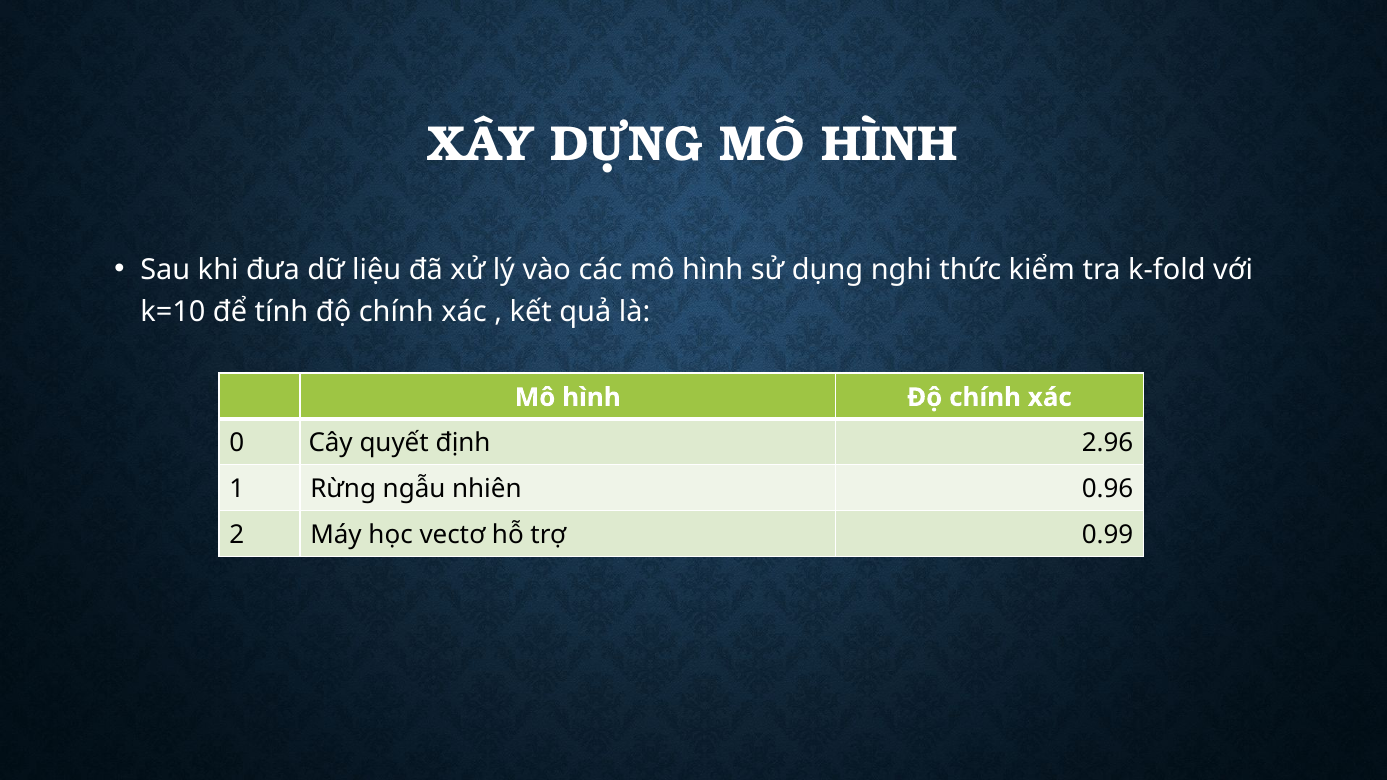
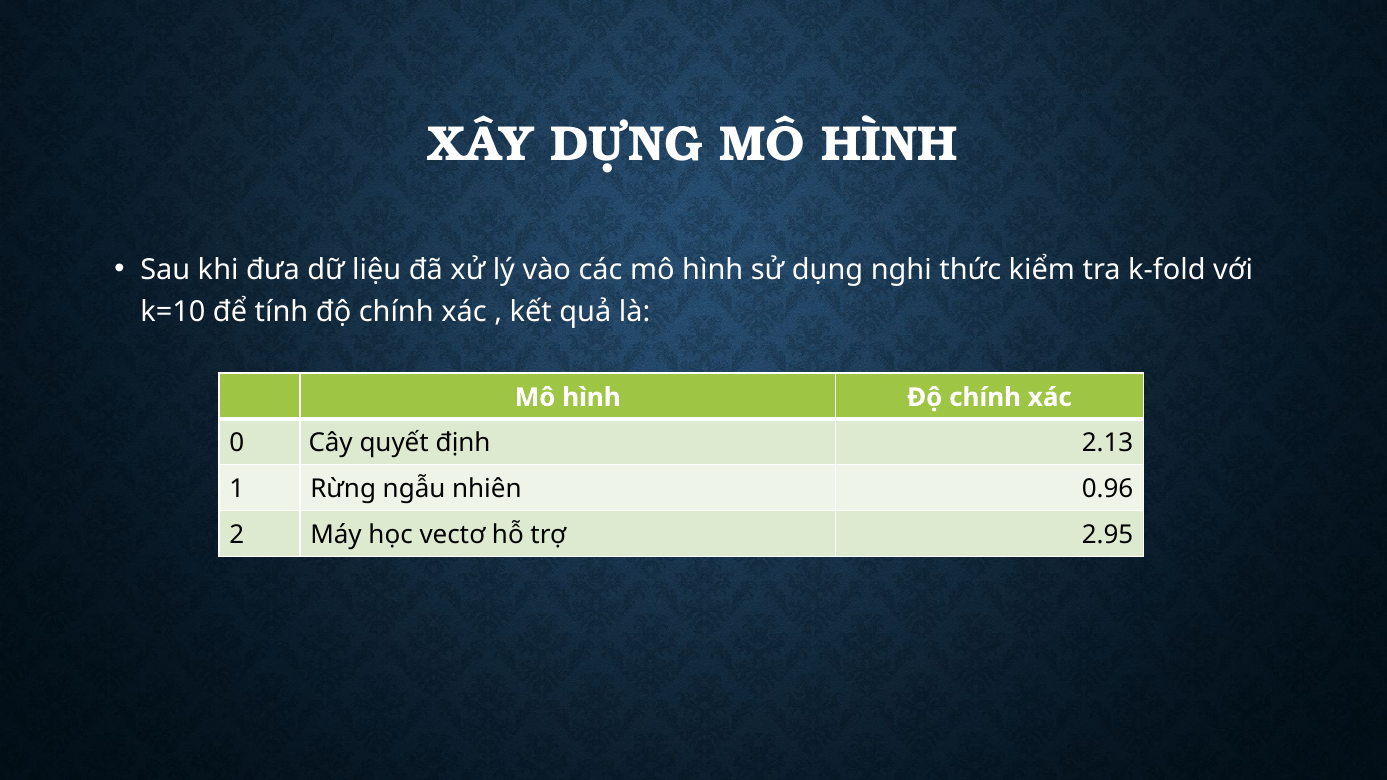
2.96: 2.96 -> 2.13 (1107, 443)
0.99: 0.99 -> 2.95 (1107, 535)
